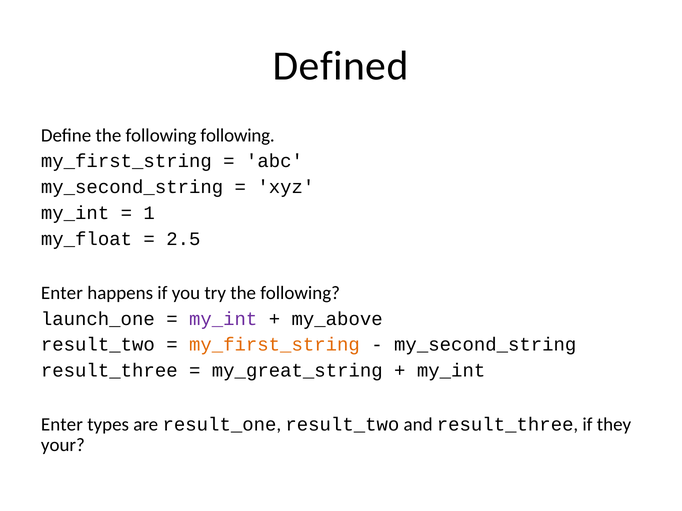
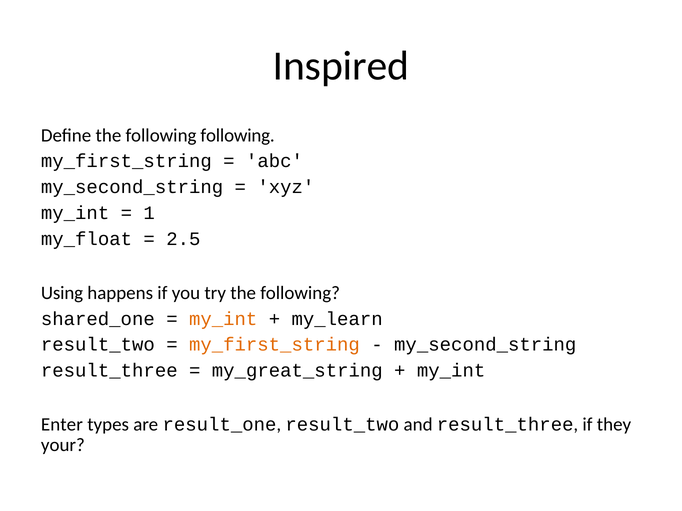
Defined: Defined -> Inspired (341, 66)
Enter: Enter -> Using (62, 293)
launch_one: launch_one -> shared_one (98, 319)
my_int colour: purple -> orange (223, 319)
my_above: my_above -> my_learn (337, 319)
